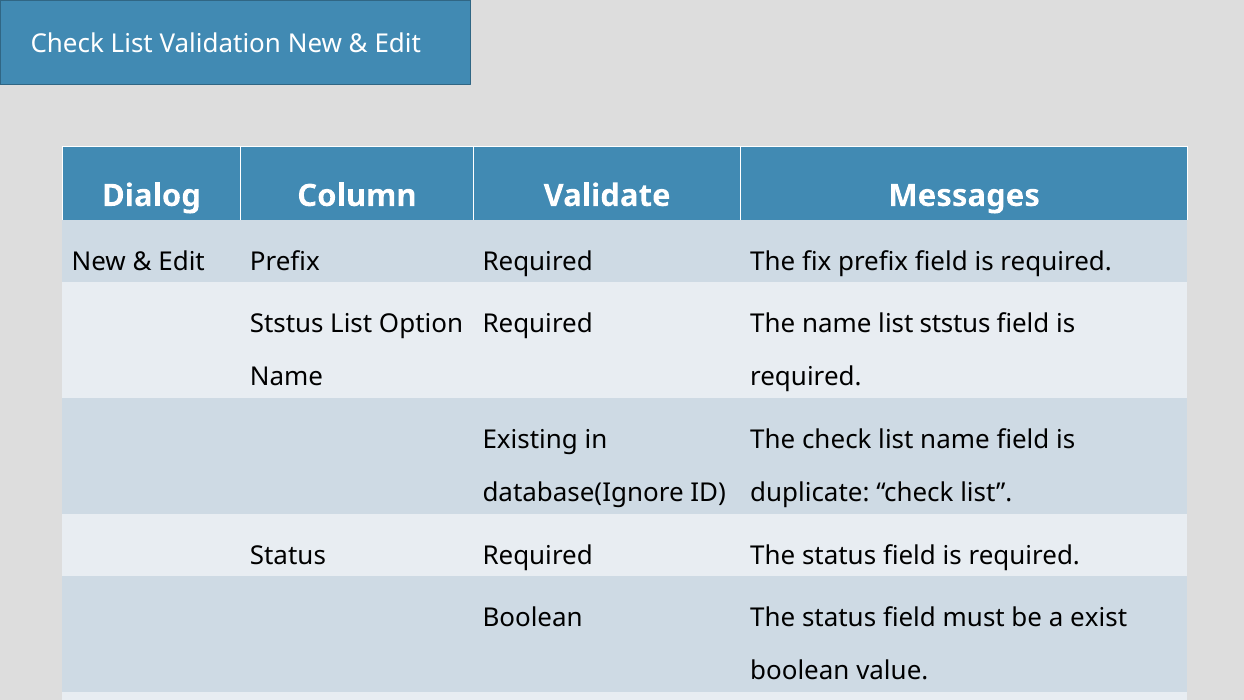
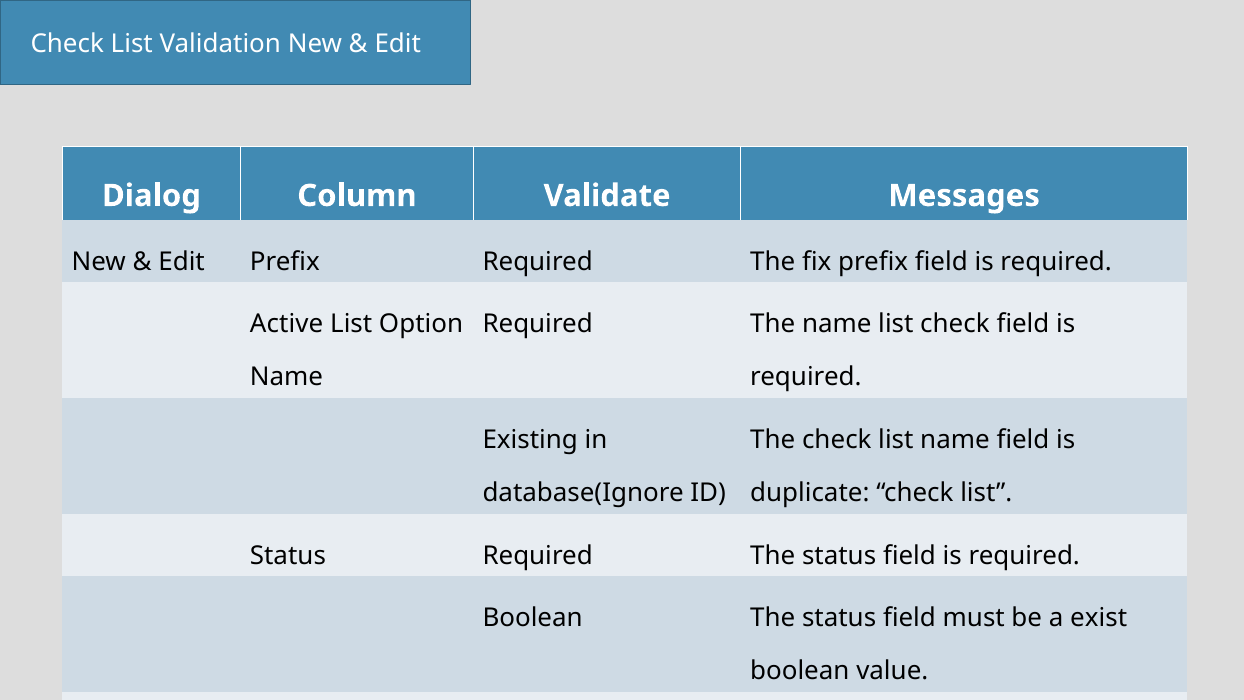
Ststus: Ststus -> Active (287, 324)
list ststus: ststus -> check (955, 324)
